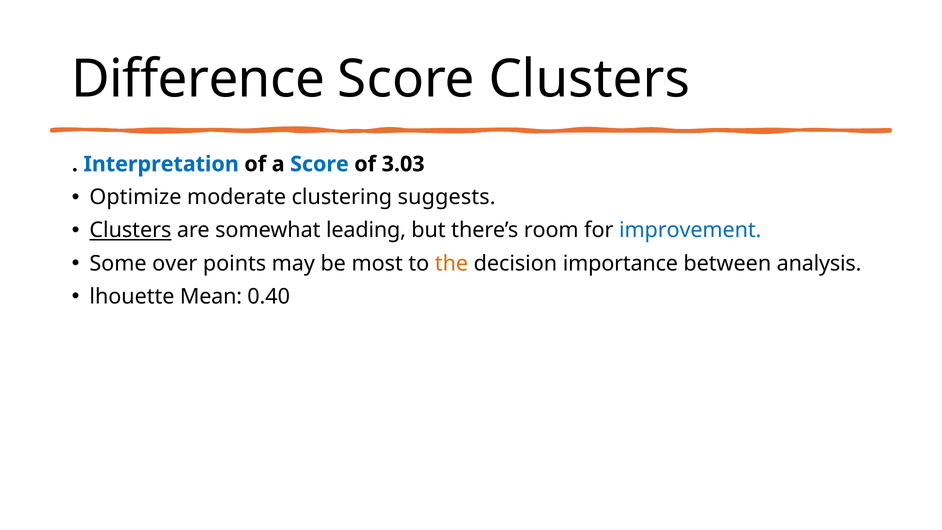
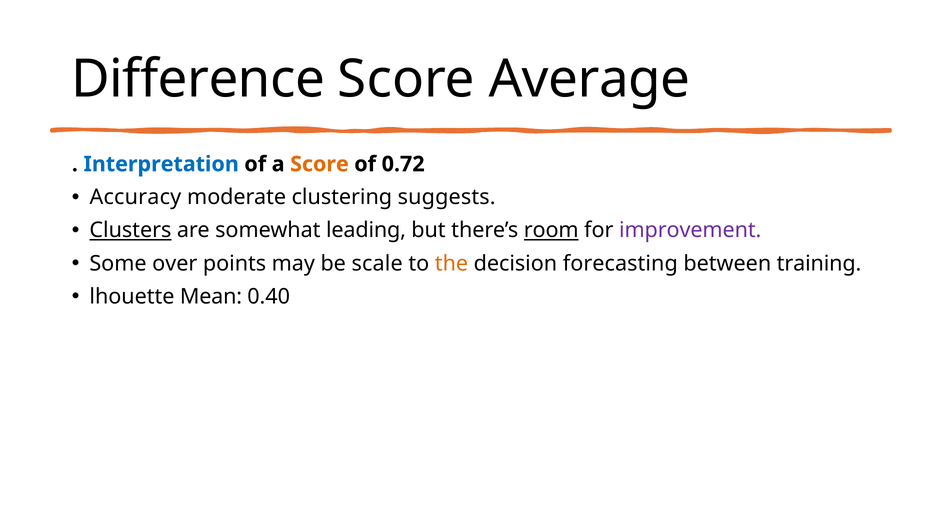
Score Clusters: Clusters -> Average (589, 79)
Score colour: blue -> orange (319, 164)
3.03: 3.03 -> 0.72 (403, 164)
Optimize: Optimize -> Accuracy (135, 197)
room underline: none -> present (551, 230)
improvement colour: blue -> purple (690, 230)
most: most -> scale (377, 263)
importance: importance -> forecasting (620, 263)
analysis: analysis -> training (819, 263)
